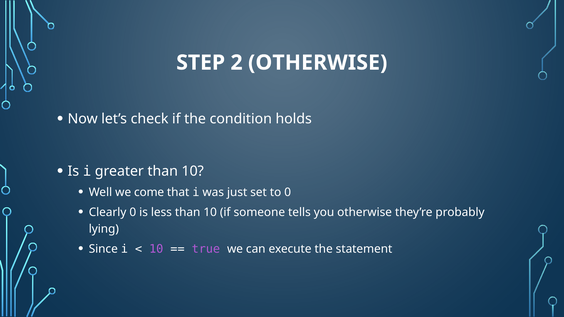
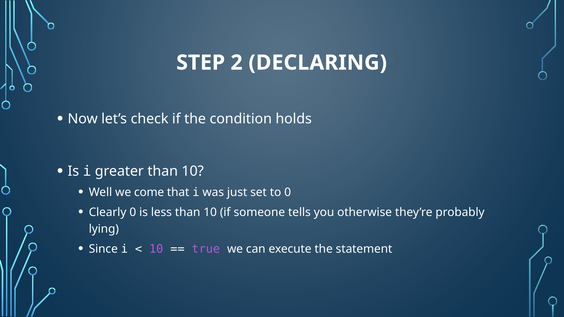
2 OTHERWISE: OTHERWISE -> DECLARING (318, 63)
